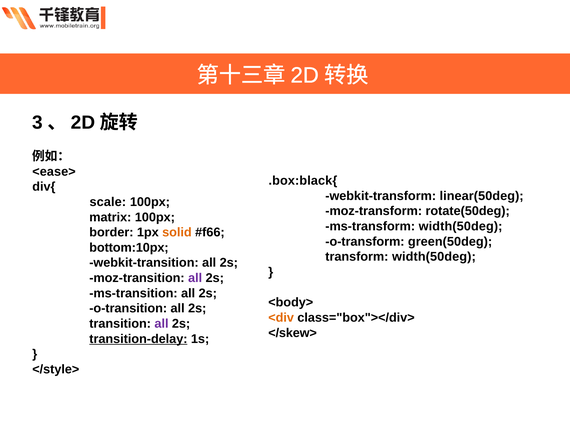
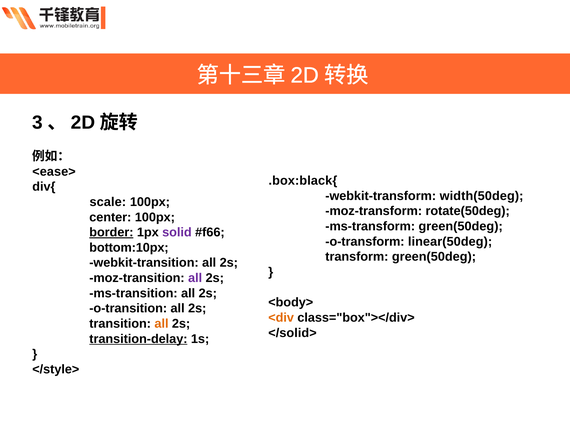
linear(50deg: linear(50deg -> width(50deg (482, 196)
matrix: matrix -> center (110, 217)
ms-transform width(50deg: width(50deg -> green(50deg (461, 226)
border underline: none -> present (111, 232)
solid colour: orange -> purple (177, 232)
green(50deg: green(50deg -> linear(50deg (450, 241)
transform width(50deg: width(50deg -> green(50deg (434, 256)
all colour: purple -> orange (162, 323)
</skew>: </skew> -> </solid> (292, 332)
